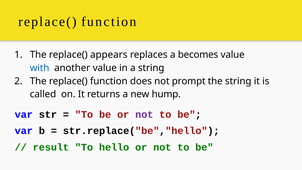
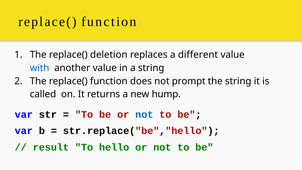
appears: appears -> deletion (109, 55)
becomes: becomes -> different (198, 55)
not colour: purple -> blue (144, 115)
